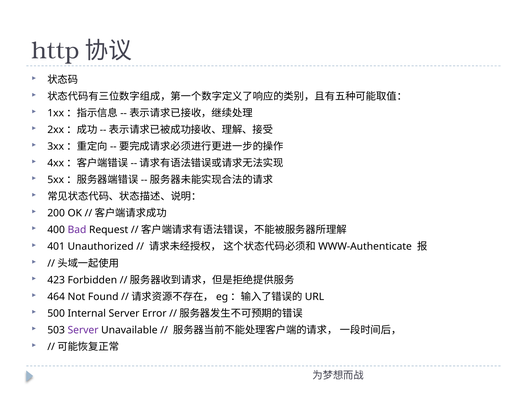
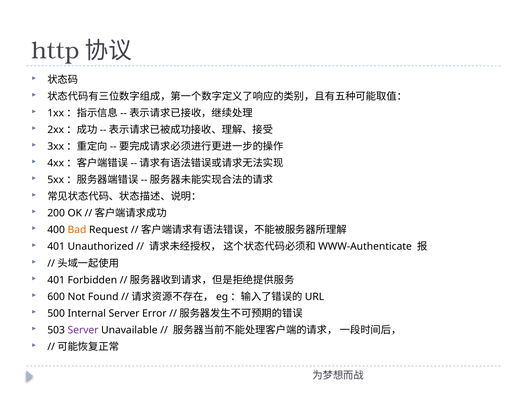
Bad colour: purple -> orange (77, 230)
423: 423 -> 401 (56, 280)
464: 464 -> 600 (56, 297)
